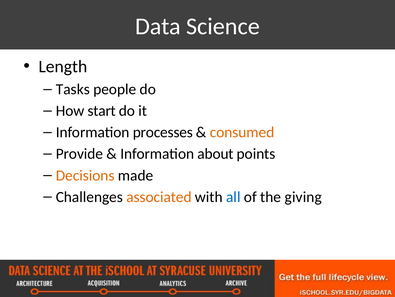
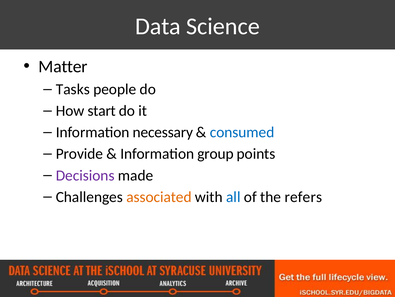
Length: Length -> Matter (63, 66)
processes: processes -> necessary (163, 132)
consumed colour: orange -> blue (242, 132)
about: about -> group (216, 154)
Decisions colour: orange -> purple (85, 175)
giving: giving -> refers (303, 196)
